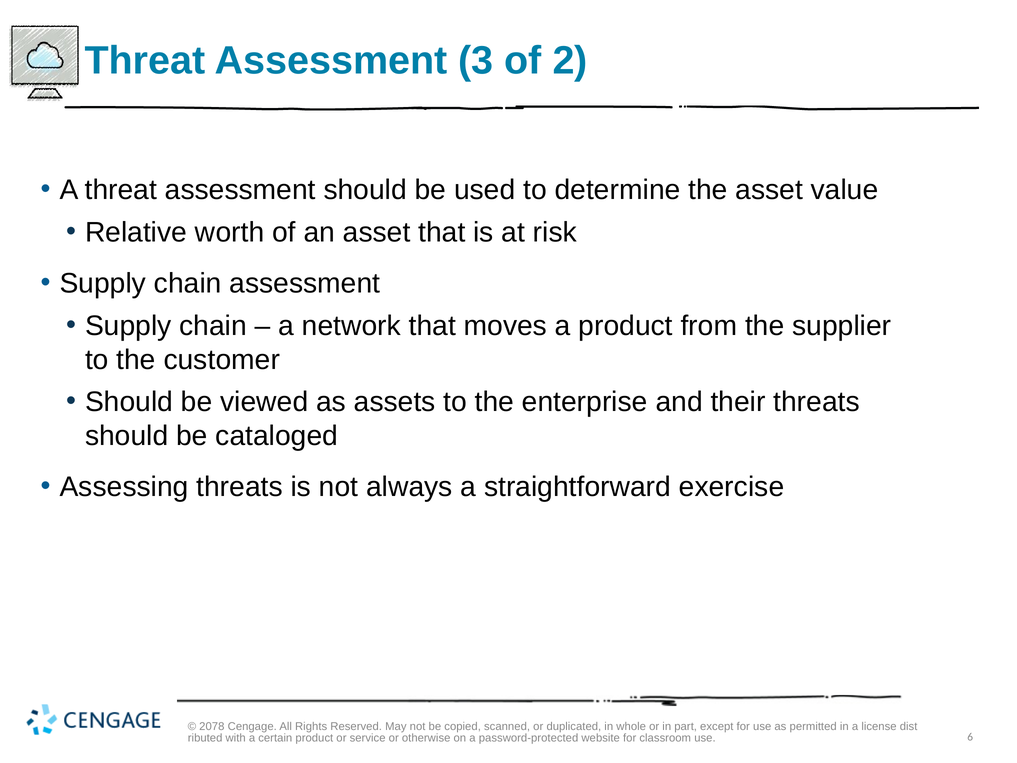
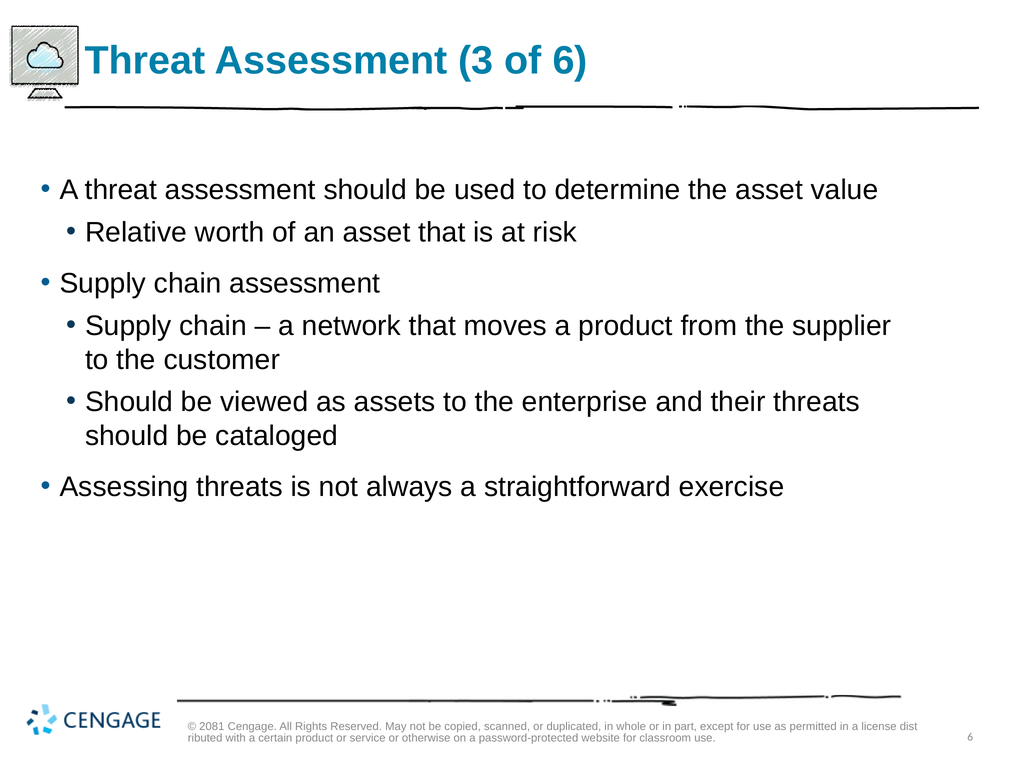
of 2: 2 -> 6 (570, 61)
2078: 2078 -> 2081 (212, 726)
